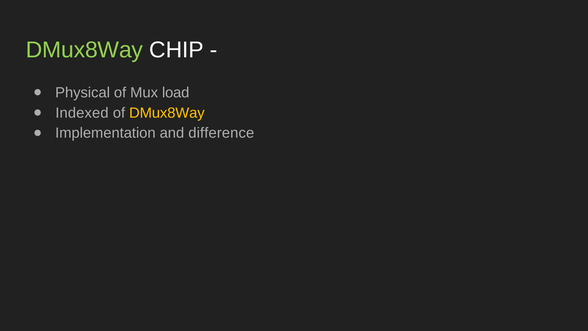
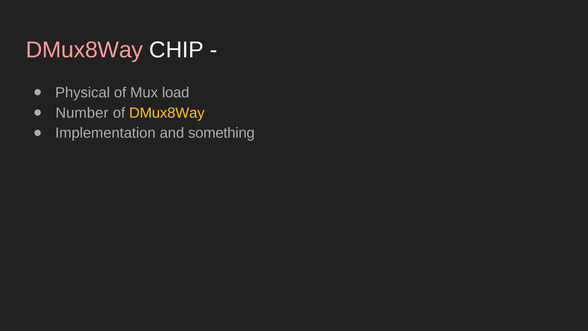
DMux8Way colour: light green -> pink (84, 50)
Indexed: Indexed -> Number (82, 113)
difference: difference -> something (221, 133)
